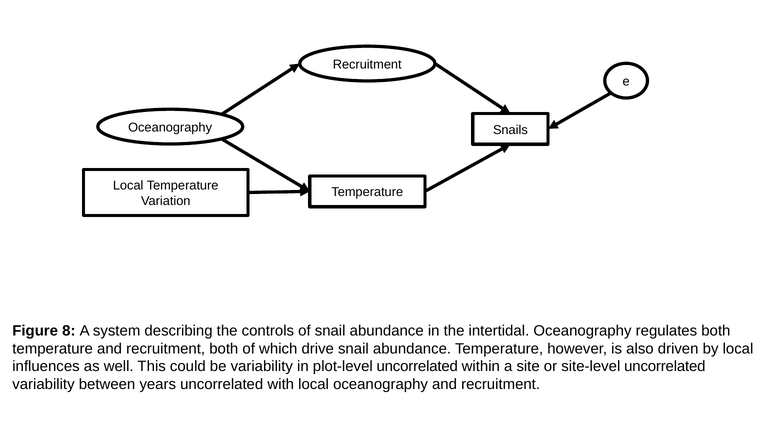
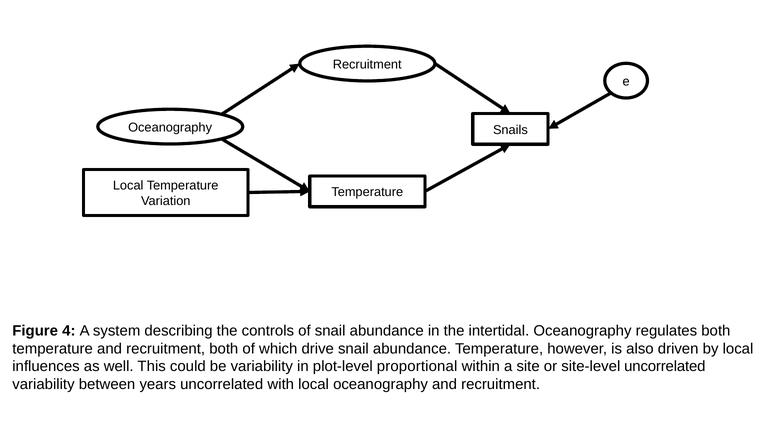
8: 8 -> 4 (69, 331)
plot-level uncorrelated: uncorrelated -> proportional (417, 367)
